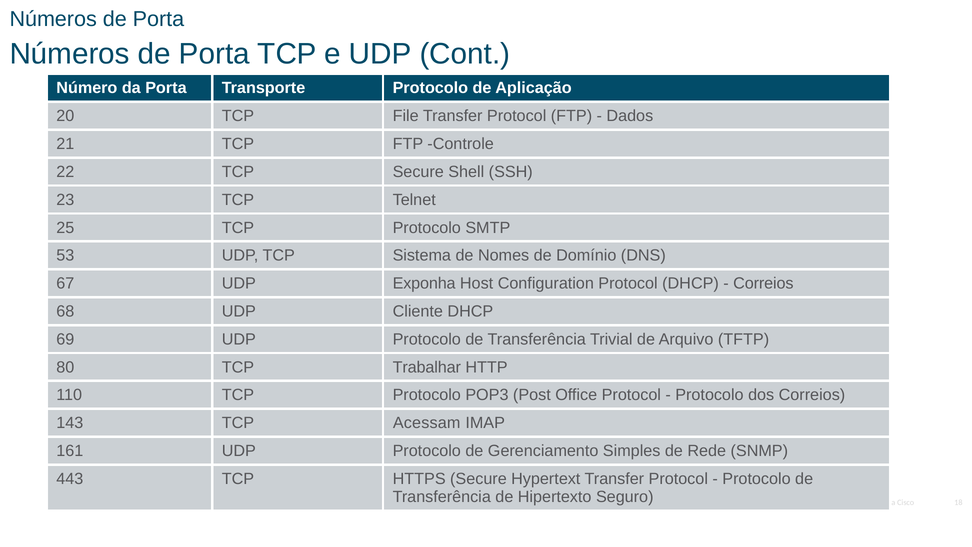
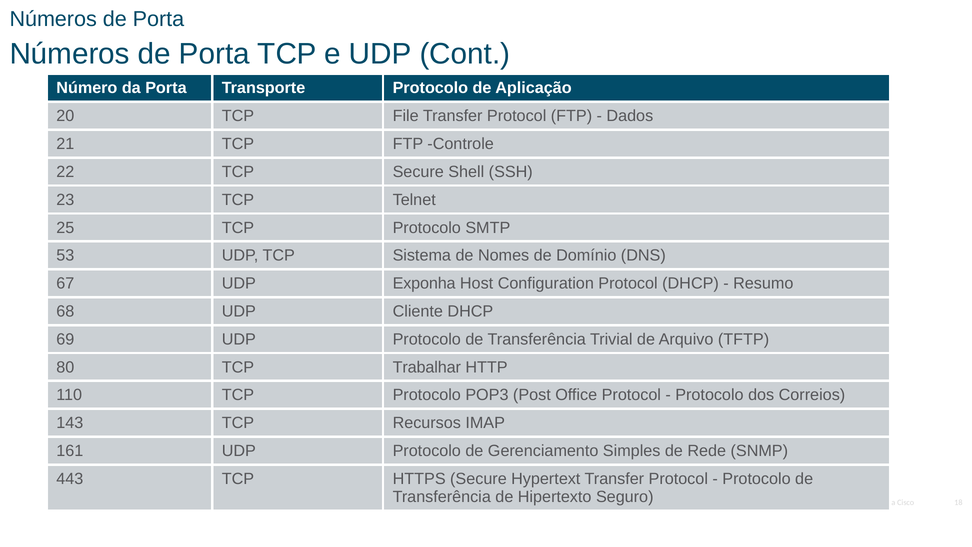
Correios: Correios -> Resumo (763, 283)
Acessam: Acessam -> Recursos (427, 423)
